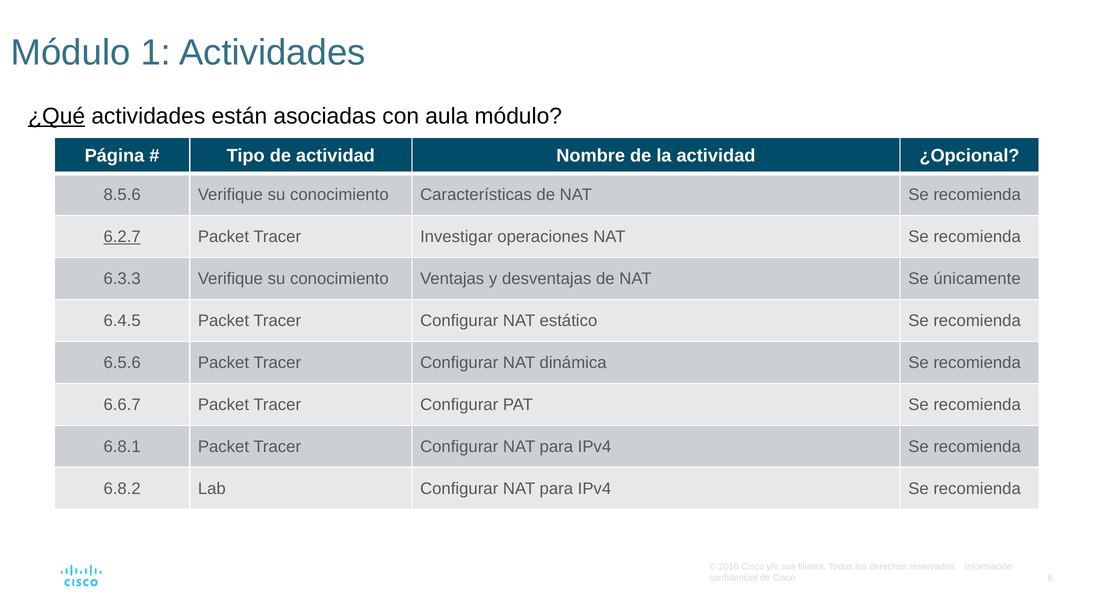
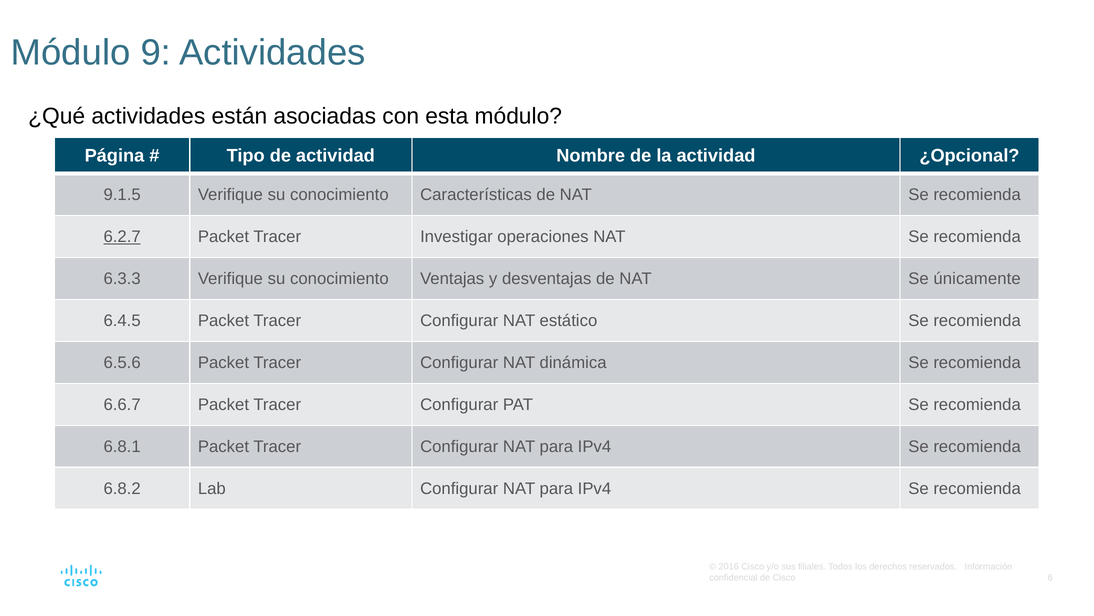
1: 1 -> 9 (156, 53)
¿Qué underline: present -> none (57, 116)
aula: aula -> esta (447, 116)
8.5.6: 8.5.6 -> 9.1.5 (122, 195)
